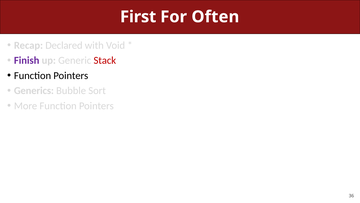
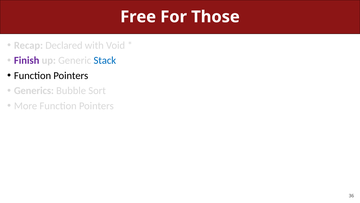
First: First -> Free (138, 17)
Often: Often -> Those (215, 17)
Stack colour: red -> blue (105, 60)
